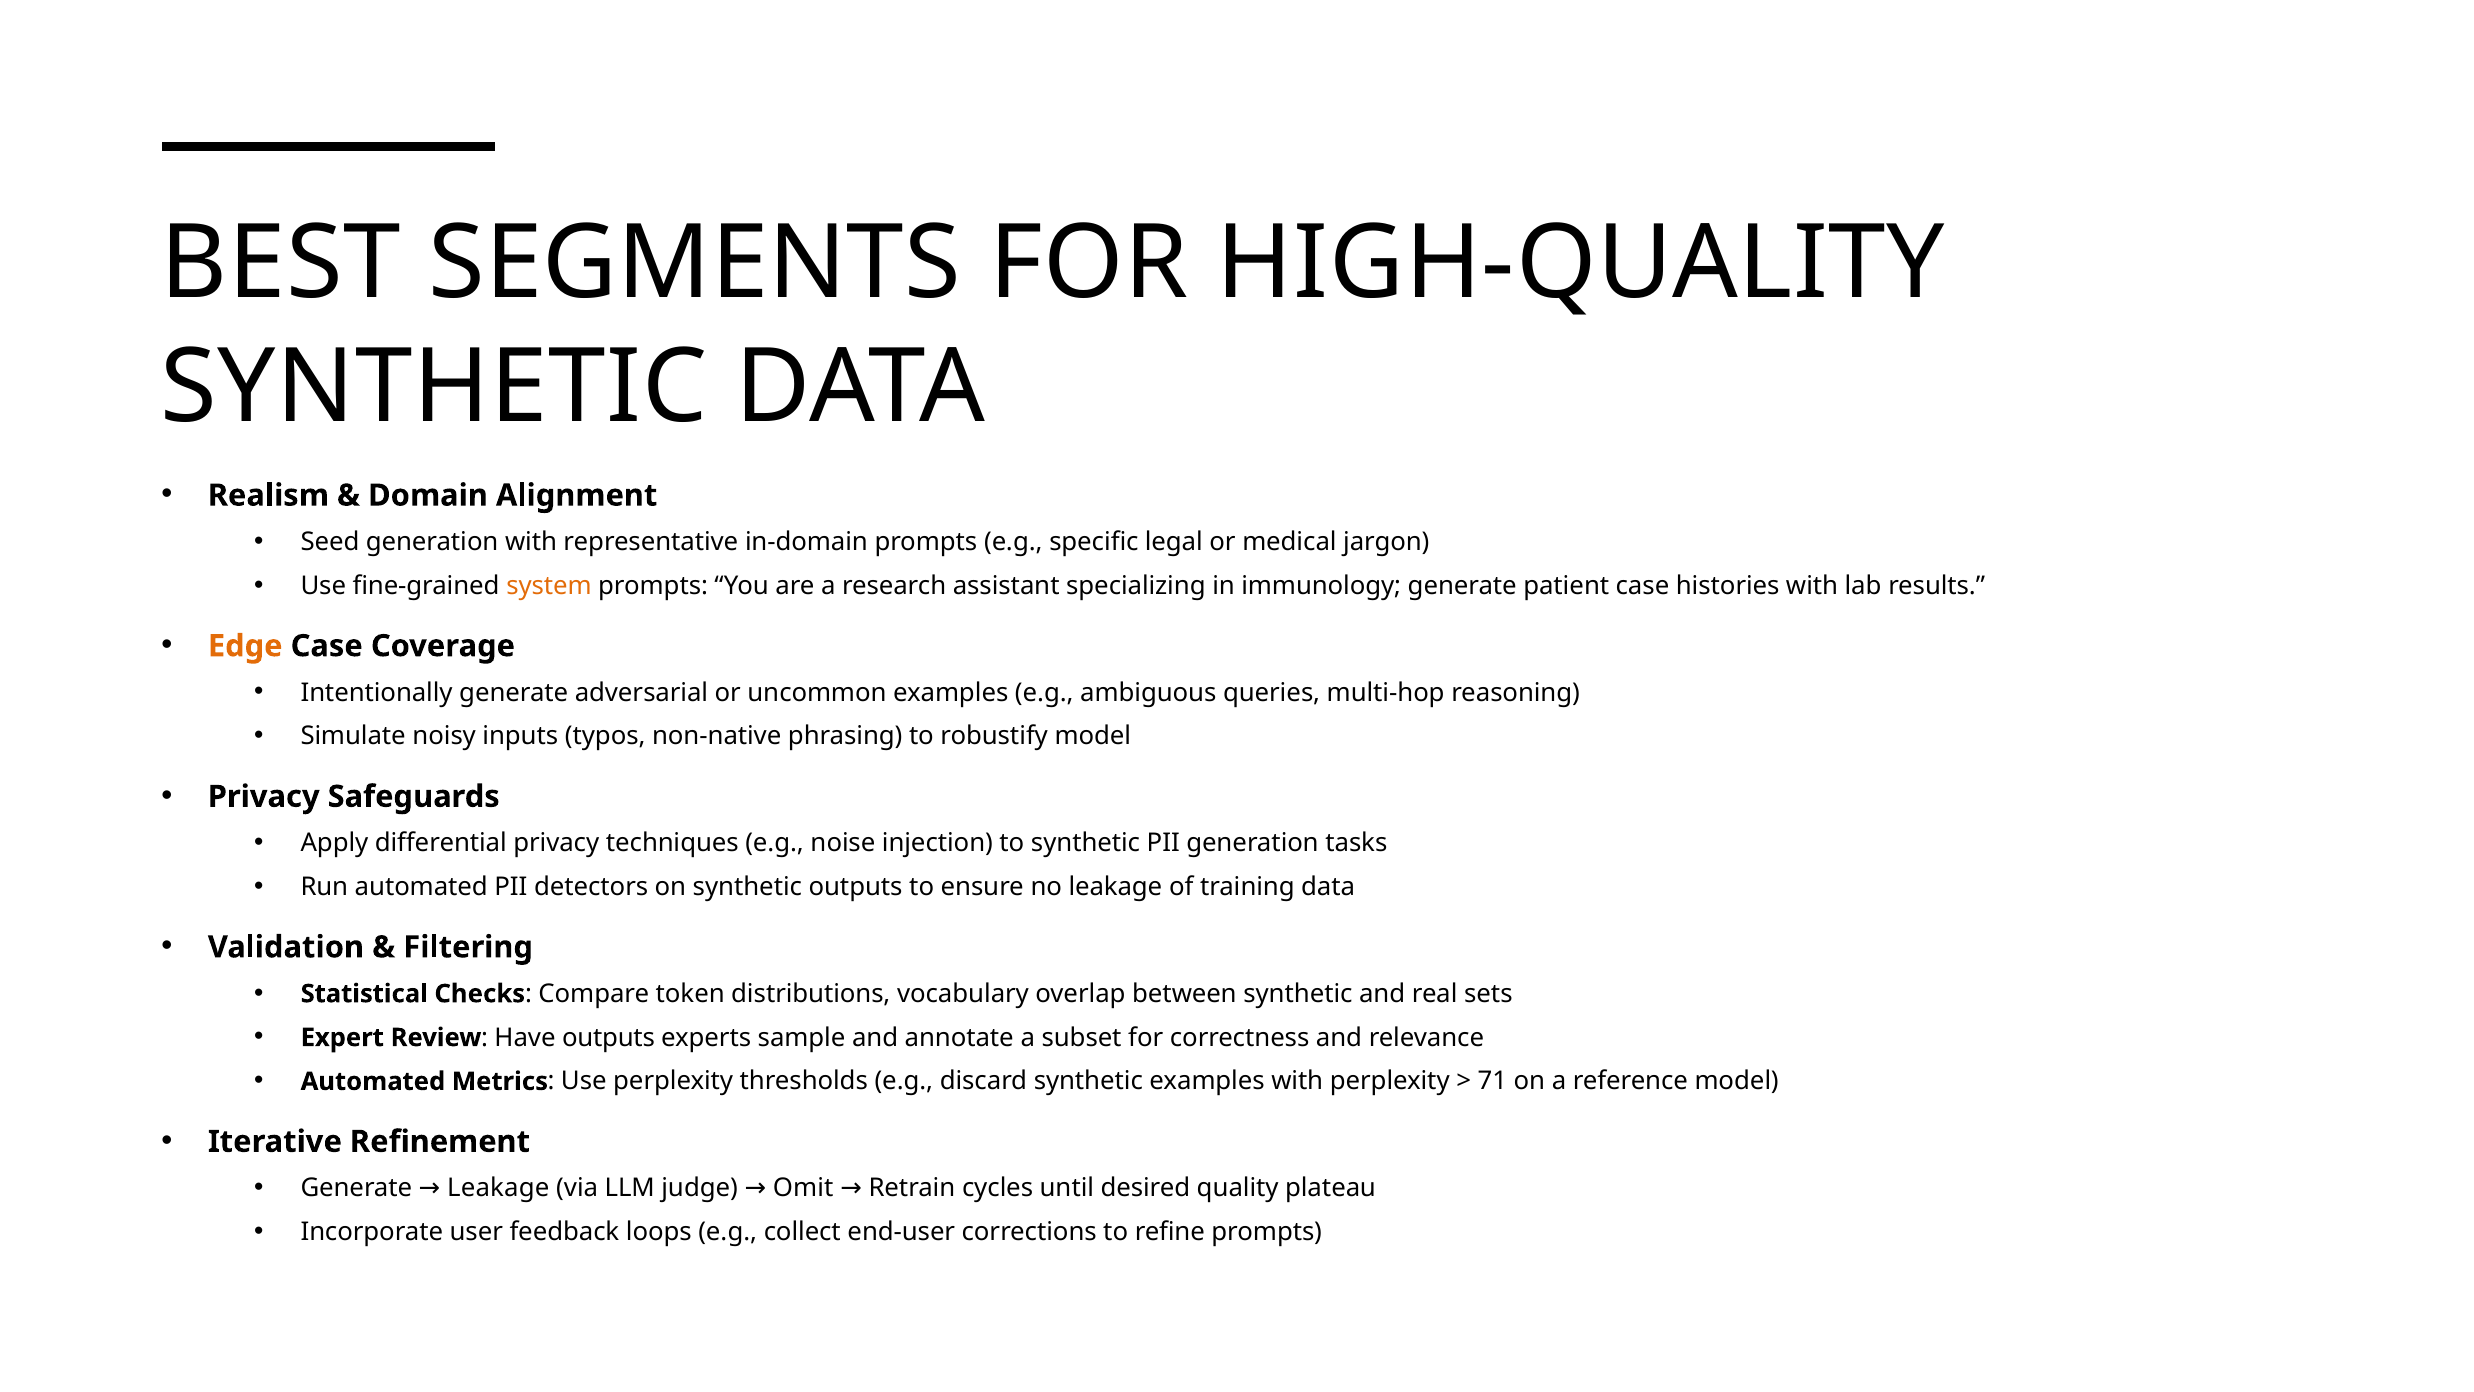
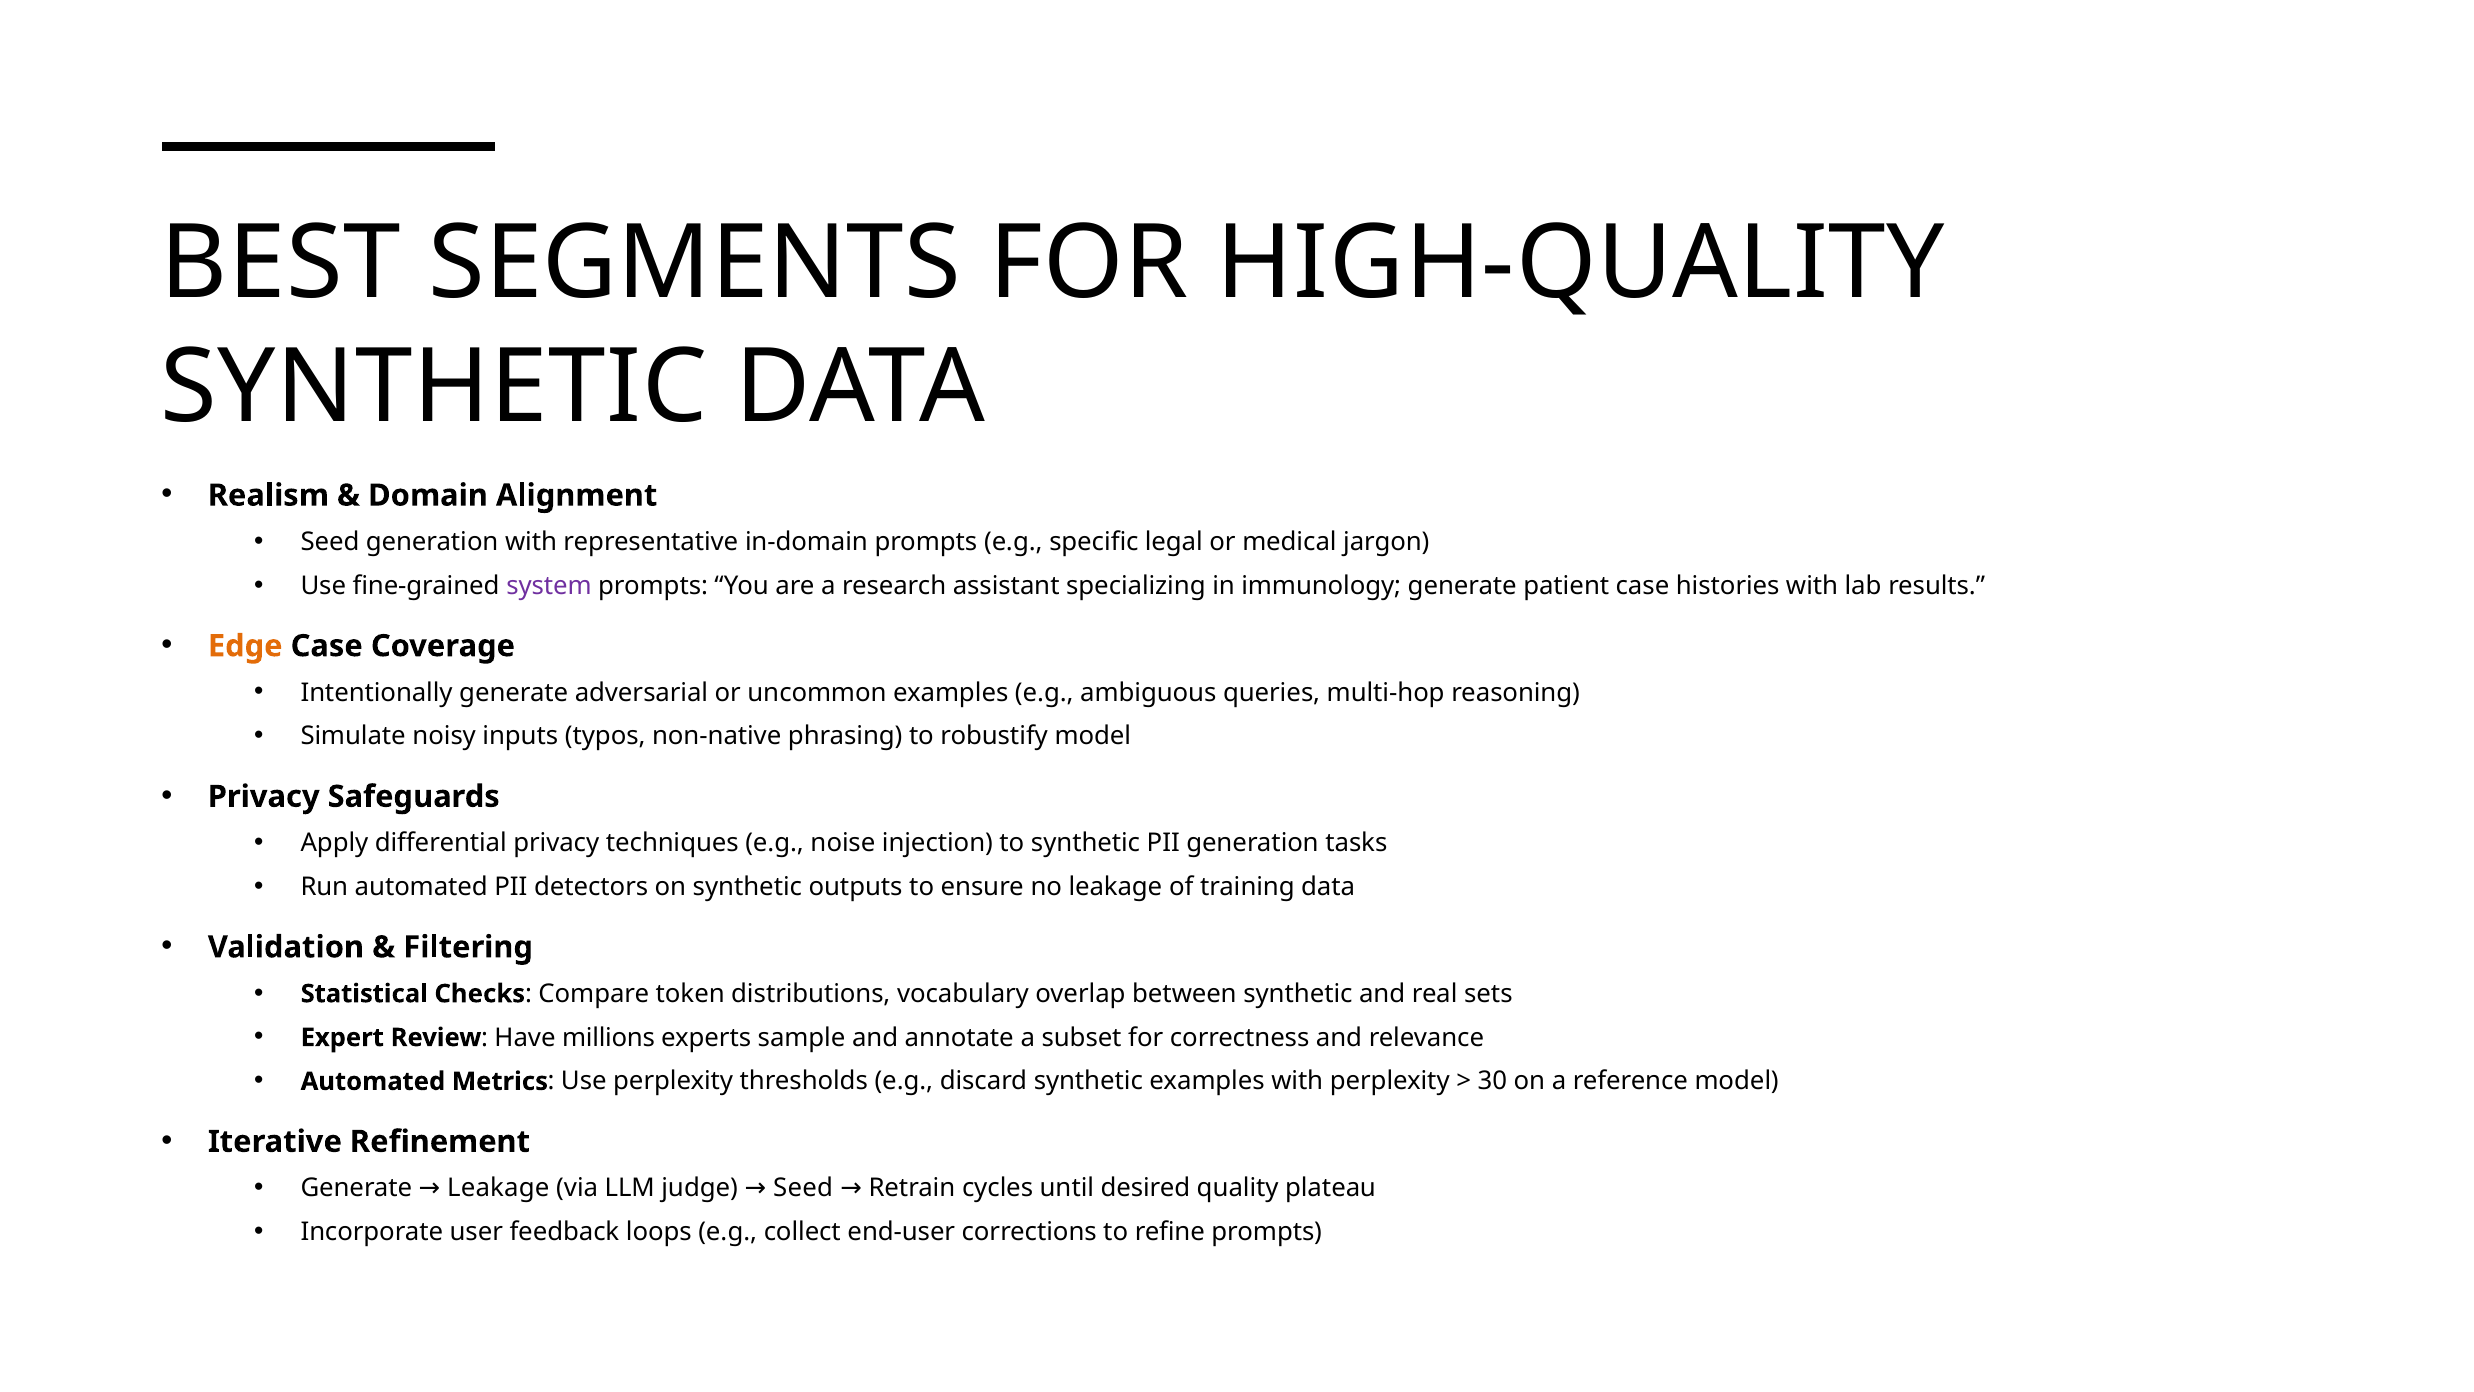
system colour: orange -> purple (549, 586)
Have outputs: outputs -> millions (609, 1037)
71: 71 -> 30 (1492, 1081)
judge Omit: Omit -> Seed (803, 1188)
